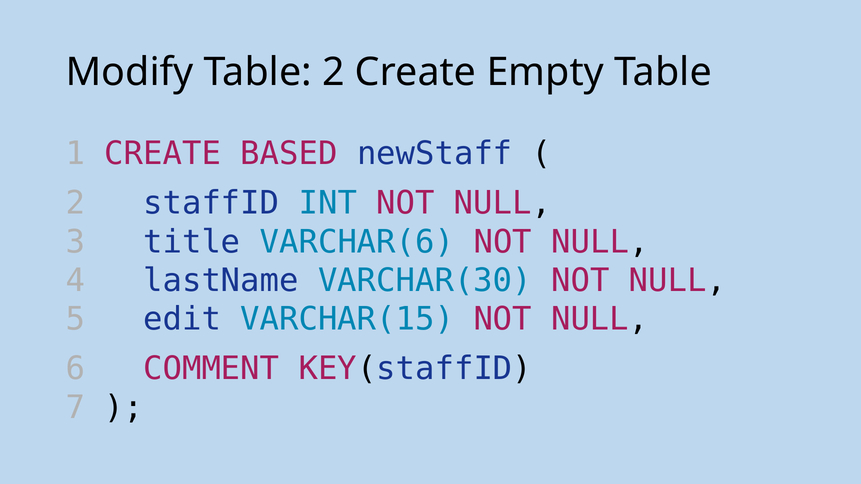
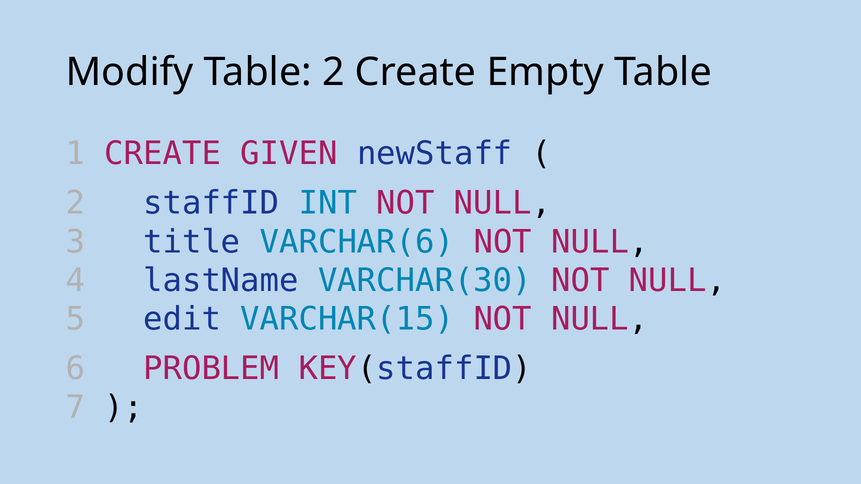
BASED: BASED -> GIVEN (289, 154)
COMMENT: COMMENT -> PROBLEM (211, 369)
